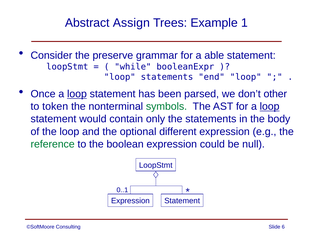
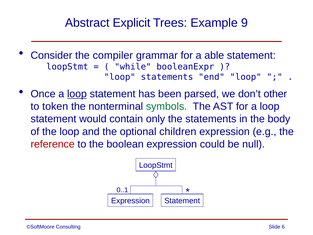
Assign: Assign -> Explicit (131, 23)
1: 1 -> 9 (244, 23)
preserve: preserve -> compiler (113, 55)
loop underline: present -> none (270, 106)
different: different -> children (178, 131)
reference colour: green -> red (53, 144)
